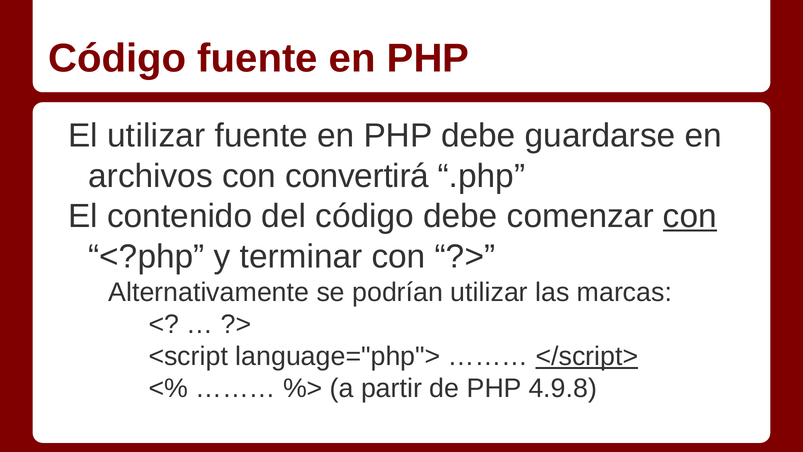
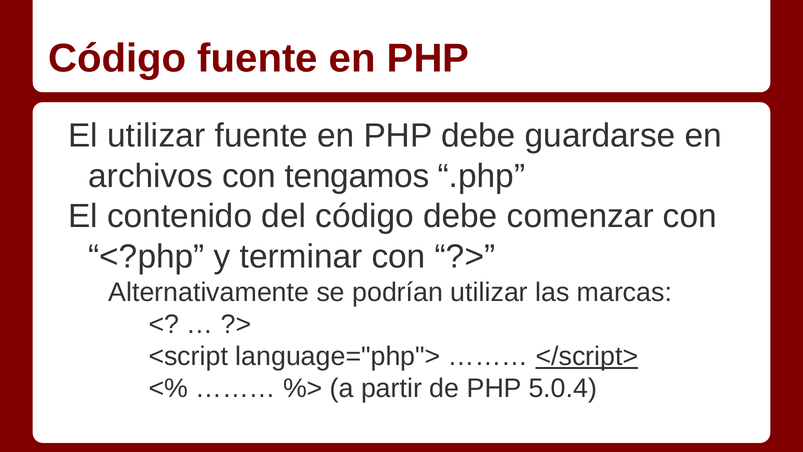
convertirá: convertirá -> tengamos (357, 176)
con underline: present -> none (690, 216)
4.9.8: 4.9.8 -> 5.0.4 (563, 388)
